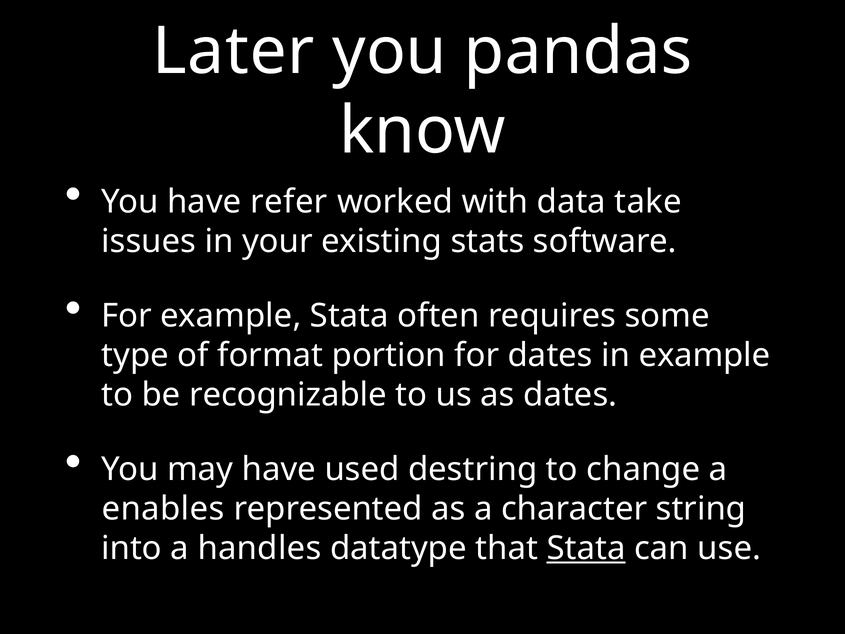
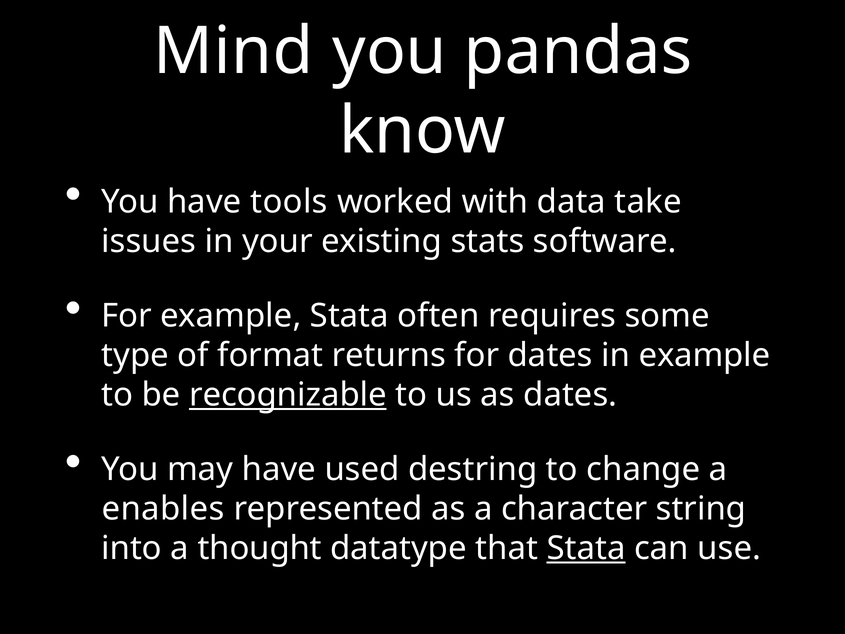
Later: Later -> Mind (233, 52)
refer: refer -> tools (289, 202)
portion: portion -> returns (389, 355)
recognizable underline: none -> present (288, 395)
handles: handles -> thought (260, 548)
